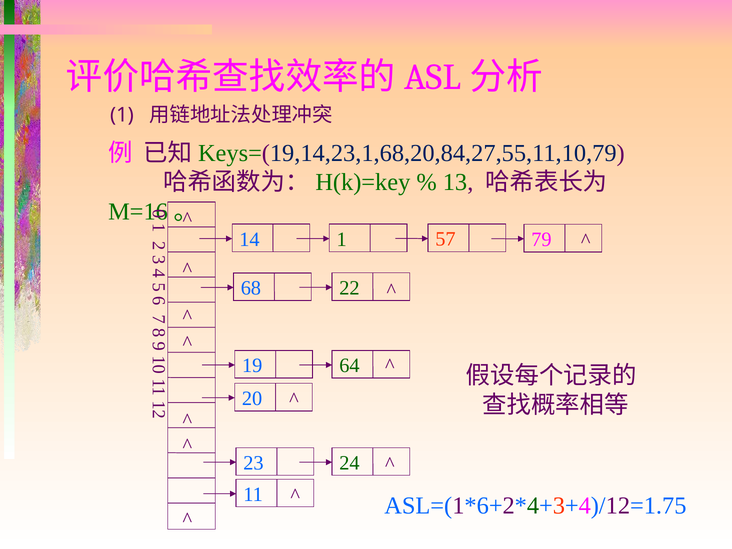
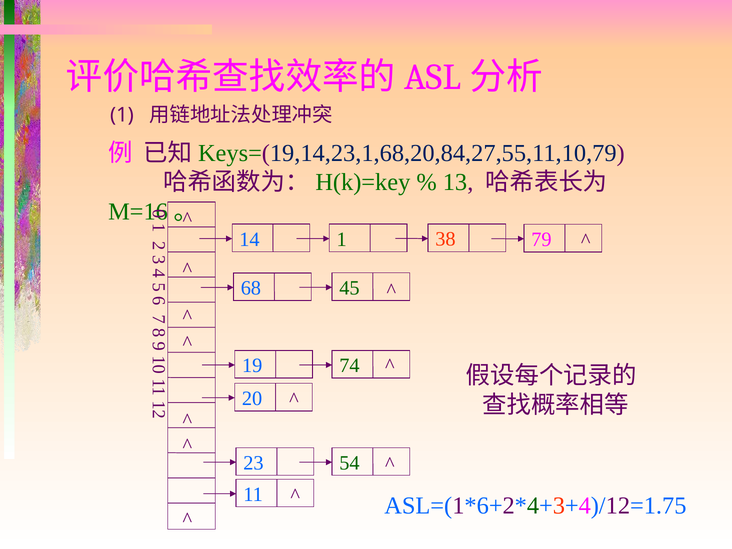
57: 57 -> 38 (445, 239)
22: 22 -> 45 (349, 288)
64: 64 -> 74 (349, 366)
24: 24 -> 54 (349, 463)
